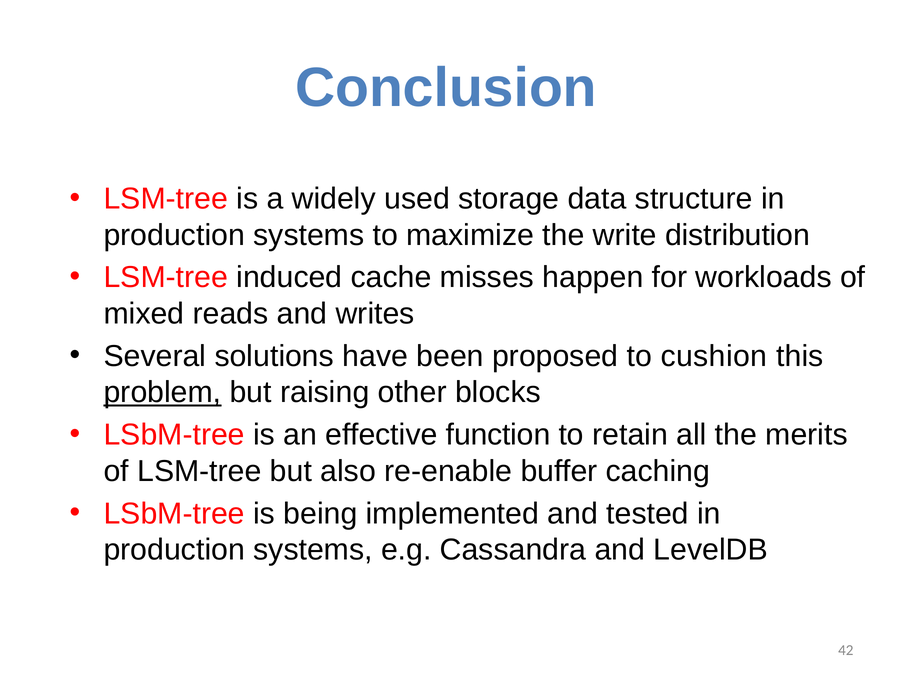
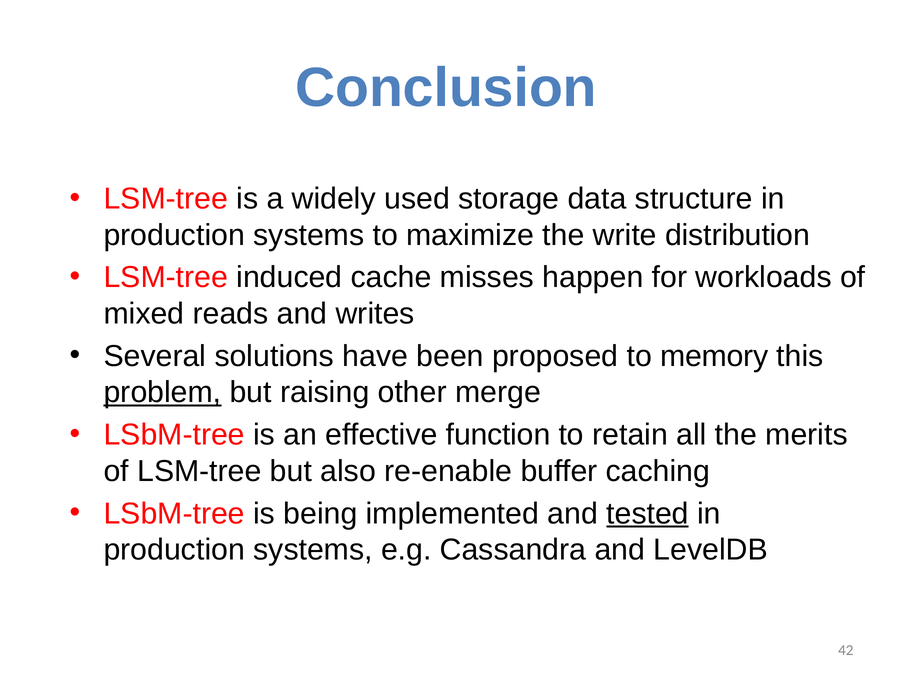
cushion: cushion -> memory (714, 356)
blocks: blocks -> merge (498, 392)
tested underline: none -> present (648, 514)
